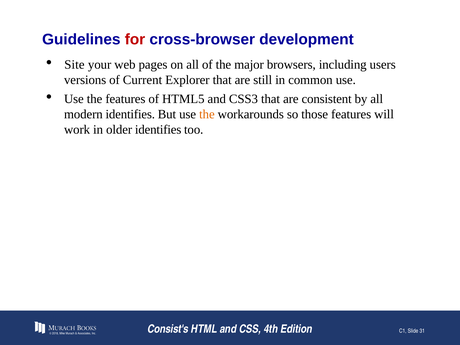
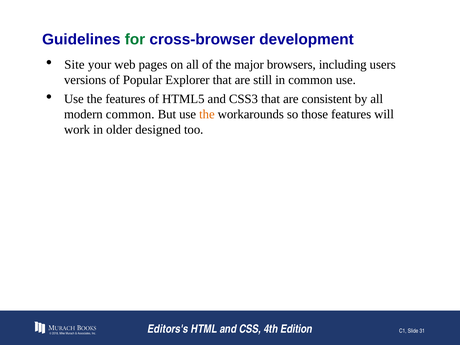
for colour: red -> green (135, 39)
Current: Current -> Popular (143, 80)
modern identifies: identifies -> common (130, 114)
older identifies: identifies -> designed (158, 130)
Consist's: Consist's -> Editors's (168, 329)
